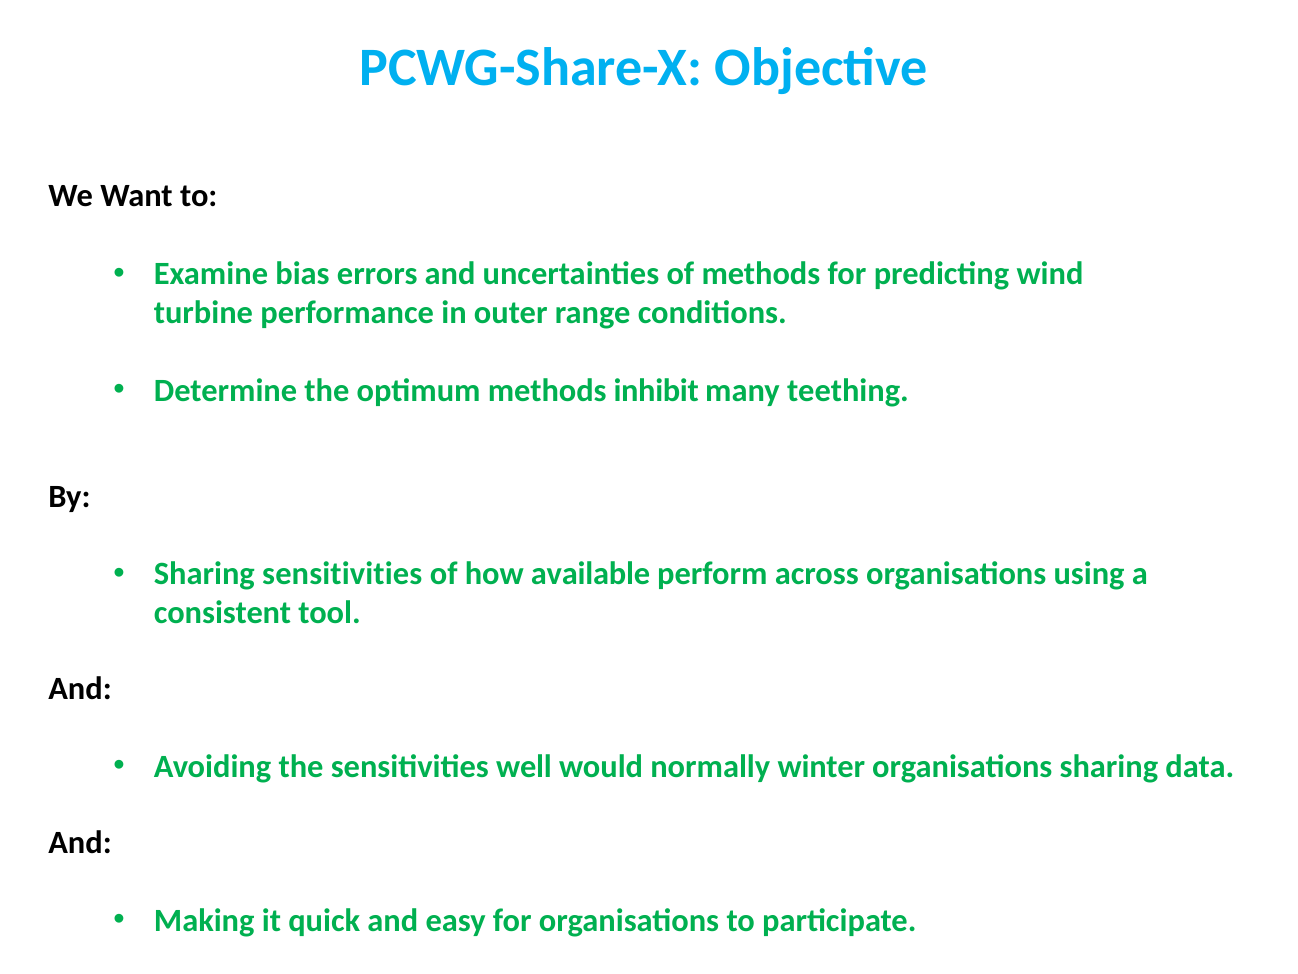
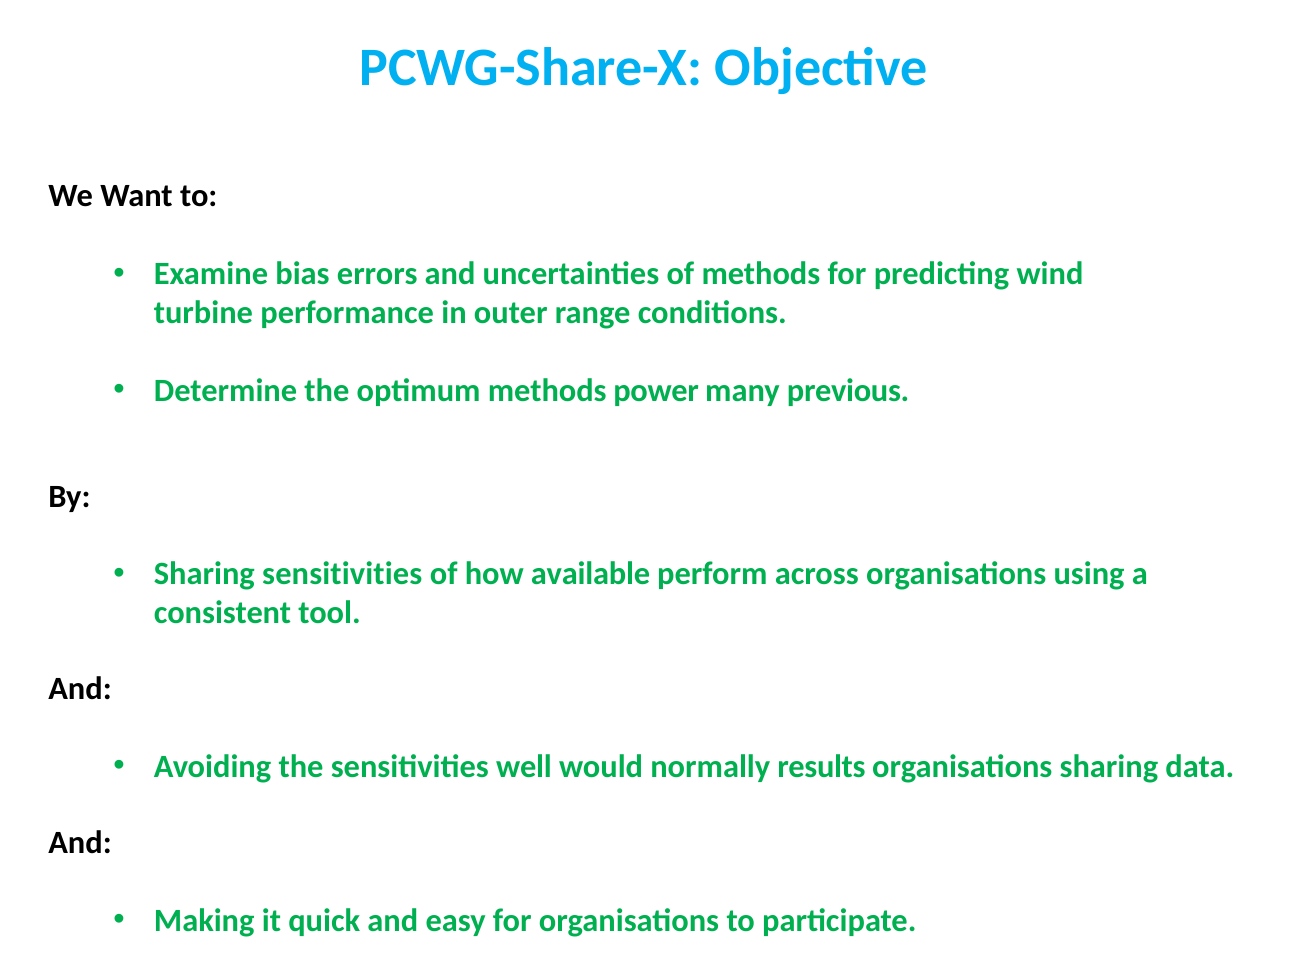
inhibit: inhibit -> power (656, 391)
teething: teething -> previous (848, 391)
winter: winter -> results (821, 766)
